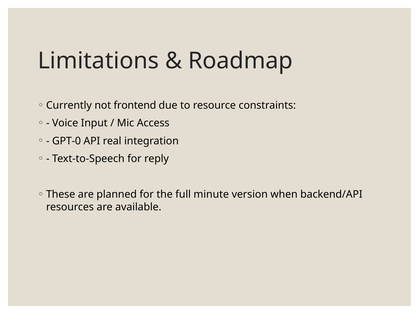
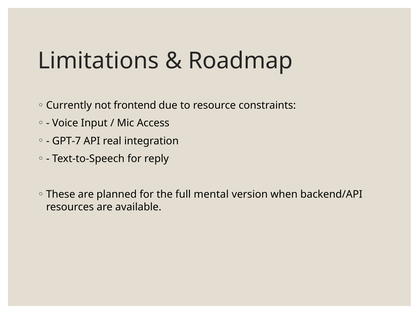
GPT-0: GPT-0 -> GPT-7 (67, 141)
minute: minute -> mental (211, 195)
